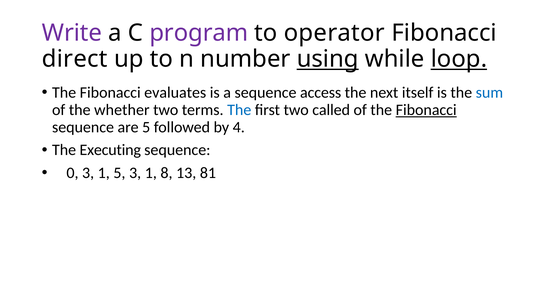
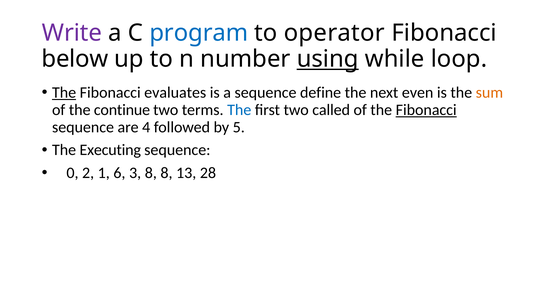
program colour: purple -> blue (199, 33)
direct: direct -> below (75, 59)
loop underline: present -> none (459, 59)
The underline: none -> present (64, 93)
access: access -> define (321, 93)
itself: itself -> even (418, 93)
sum colour: blue -> orange (489, 93)
whether: whether -> continue (122, 110)
are 5: 5 -> 4 (146, 127)
4: 4 -> 5 (239, 127)
0 3: 3 -> 2 (88, 173)
1 5: 5 -> 6 (119, 173)
1: 1 -> 8 (151, 173)
81: 81 -> 28 (208, 173)
